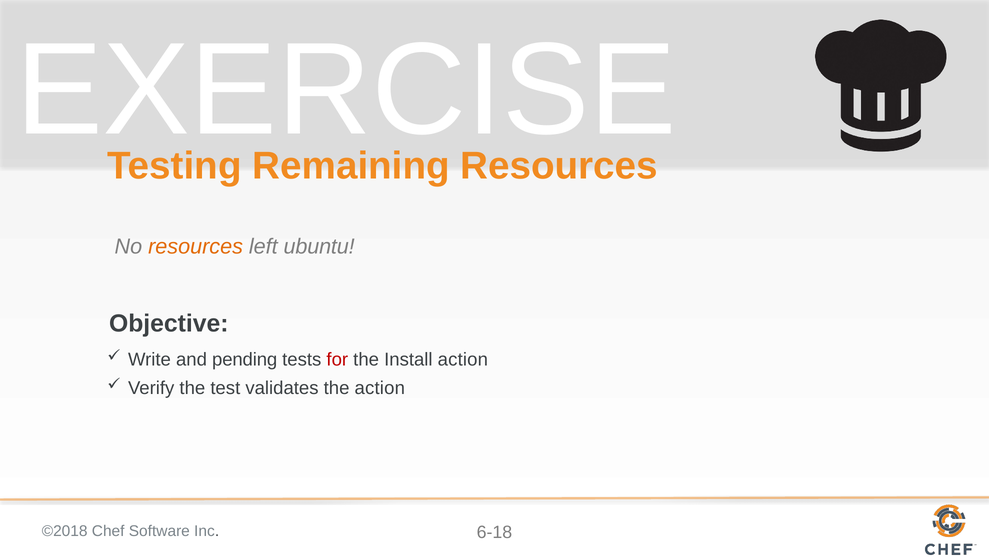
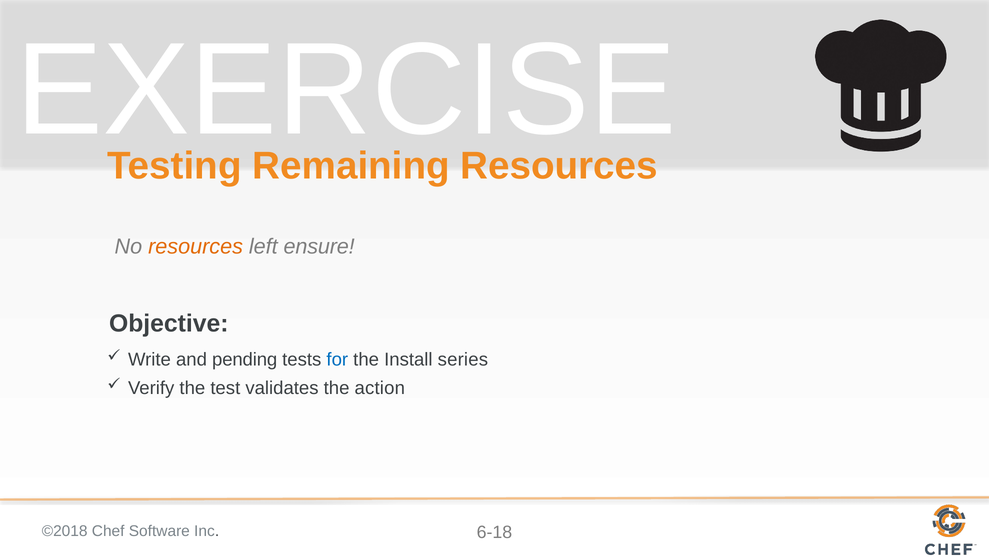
ubuntu: ubuntu -> ensure (319, 246)
for colour: red -> blue (337, 359)
Install action: action -> series (463, 359)
